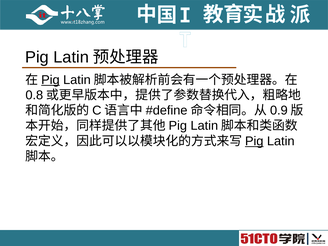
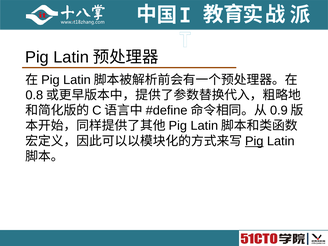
Pig underline: present -> none (50, 80)
